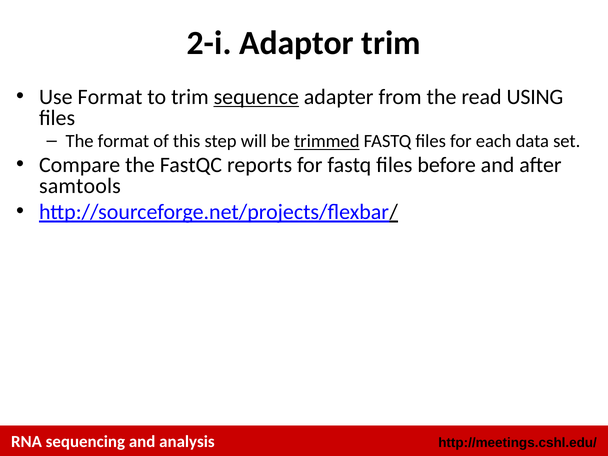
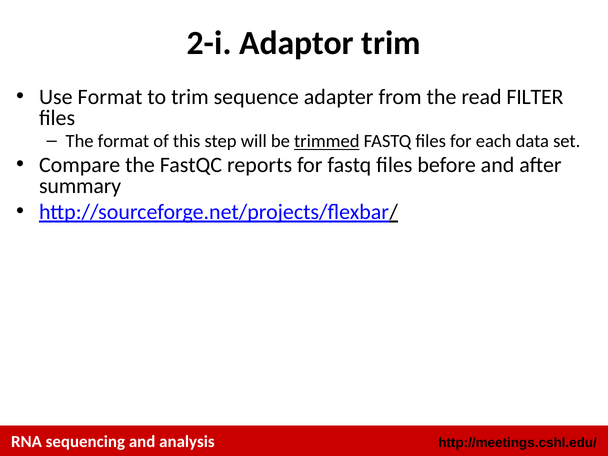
sequence underline: present -> none (256, 97)
USING: USING -> FILTER (535, 97)
samtools: samtools -> summary (80, 186)
